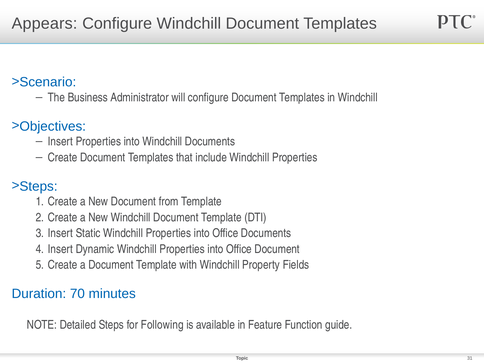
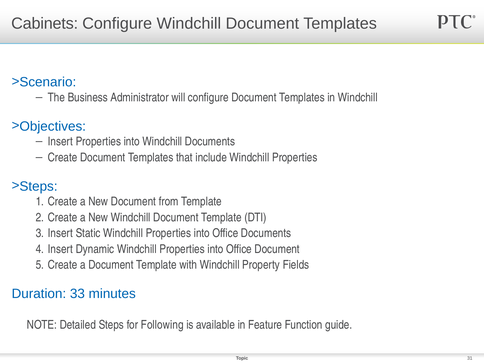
Appears: Appears -> Cabinets (45, 23)
70: 70 -> 33 (77, 294)
